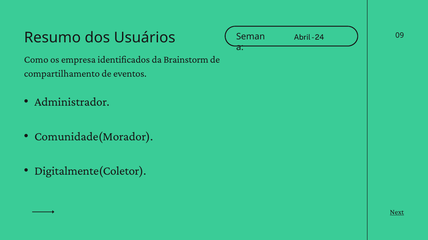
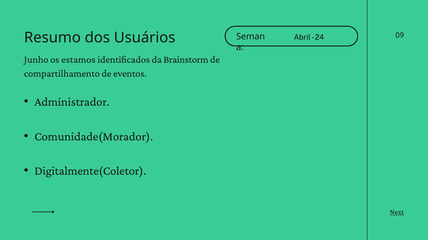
Como: Como -> Junho (36, 60)
empresa: empresa -> estamos (78, 60)
